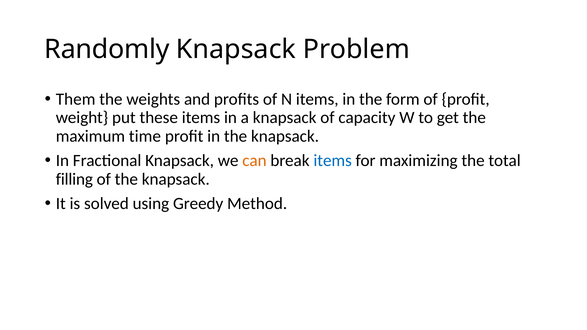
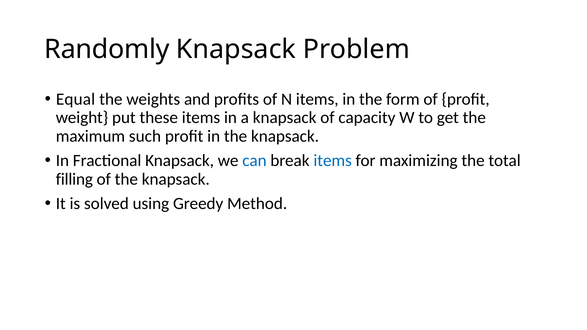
Them: Them -> Equal (76, 99)
time: time -> such (145, 136)
can colour: orange -> blue (254, 161)
